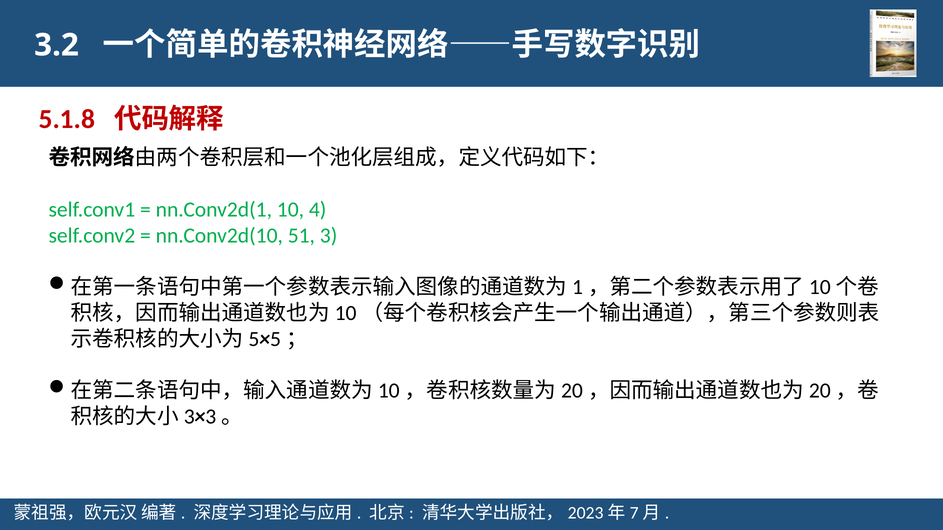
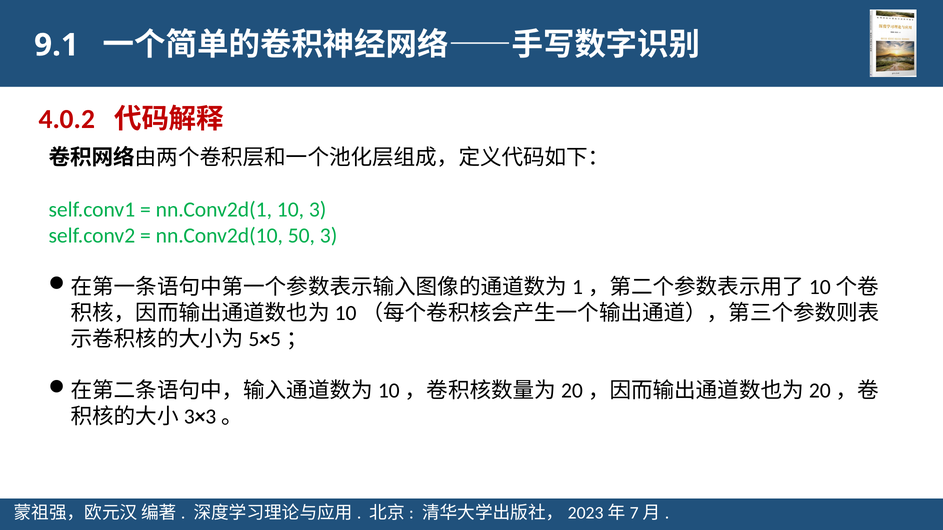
3.2: 3.2 -> 9.1 (56, 45)
5.1.8: 5.1.8 -> 4.0.2 (67, 119)
10 4: 4 -> 3 (318, 210)
51: 51 -> 50 (301, 236)
